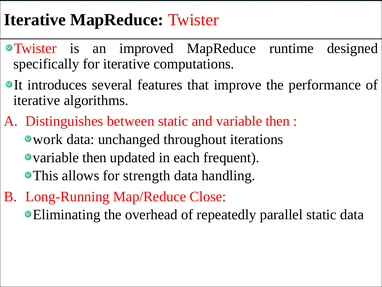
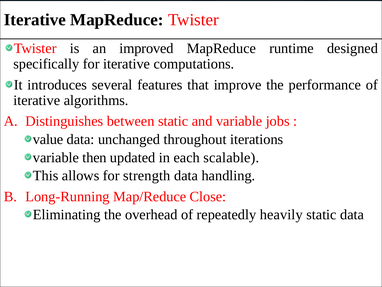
and variable then: then -> jobs (278, 121)
work: work -> value (48, 139)
frequent: frequent -> scalable (231, 157)
parallel: parallel -> heavily (281, 214)
